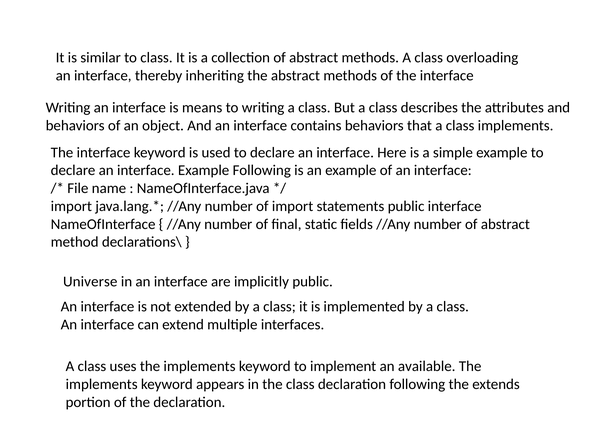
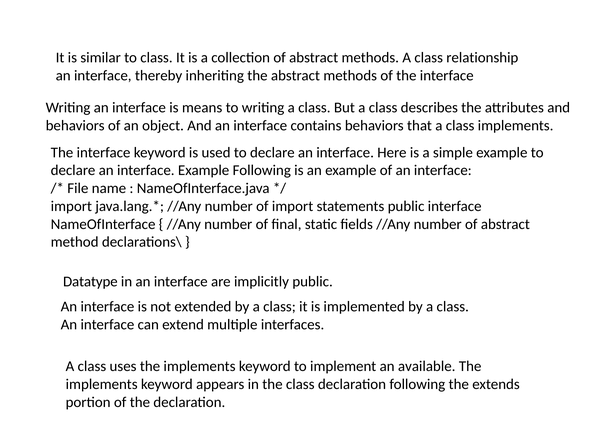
overloading: overloading -> relationship (482, 58)
Universe: Universe -> Datatype (90, 282)
